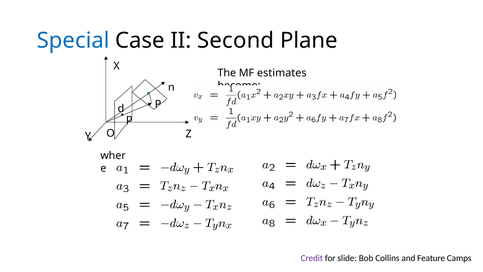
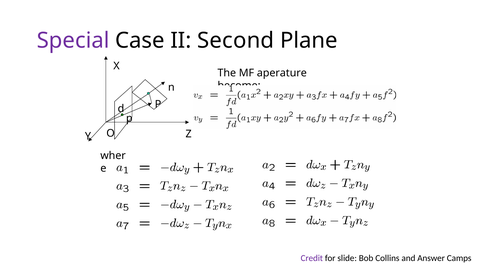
Special colour: blue -> purple (73, 41)
estimates: estimates -> aperature (282, 73)
Feature: Feature -> Answer (431, 258)
